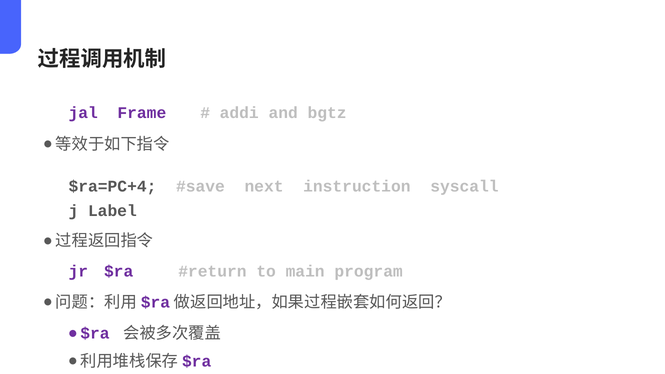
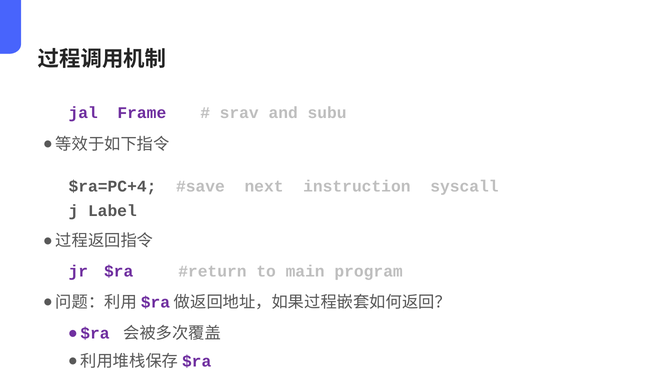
addi: addi -> srav (239, 113)
bgtz: bgtz -> subu (327, 113)
